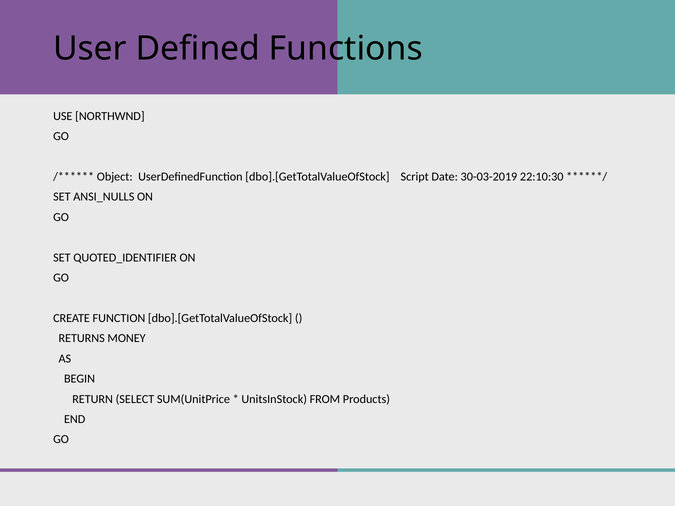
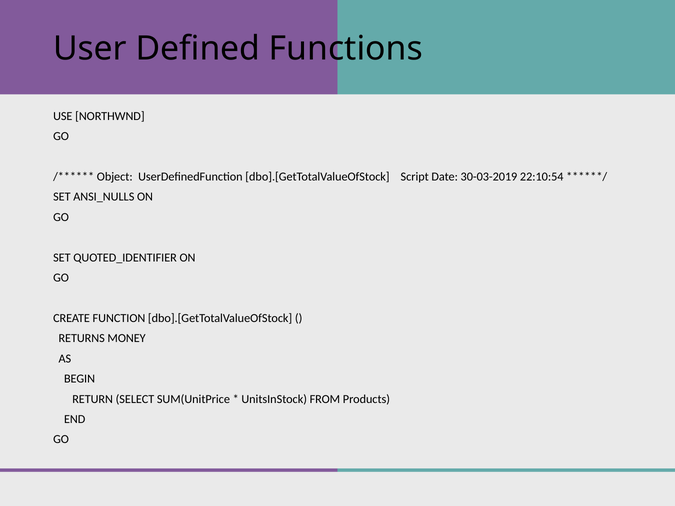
22:10:30: 22:10:30 -> 22:10:54 (542, 177)
